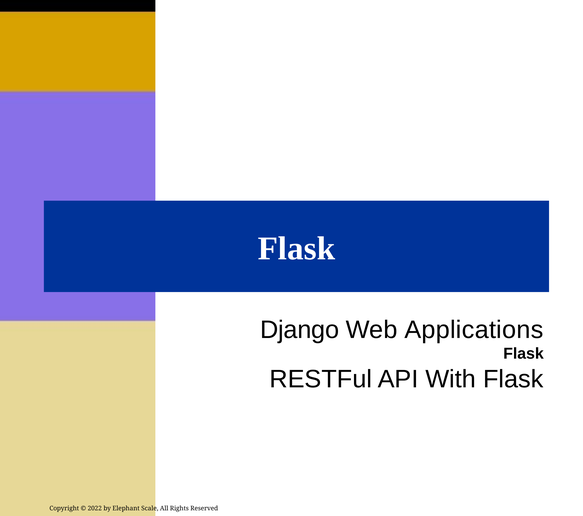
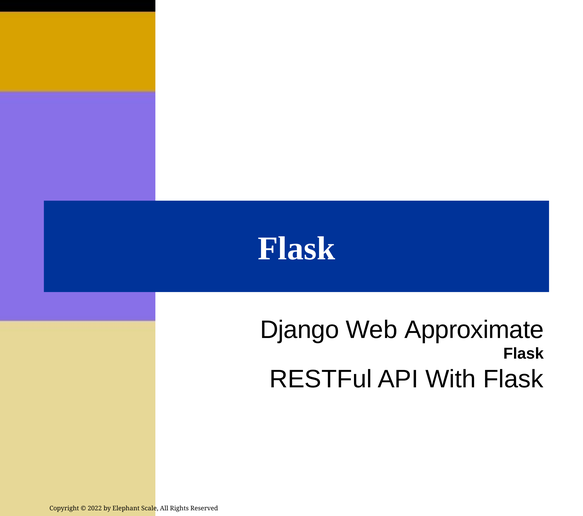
Applications: Applications -> Approximate (474, 330)
